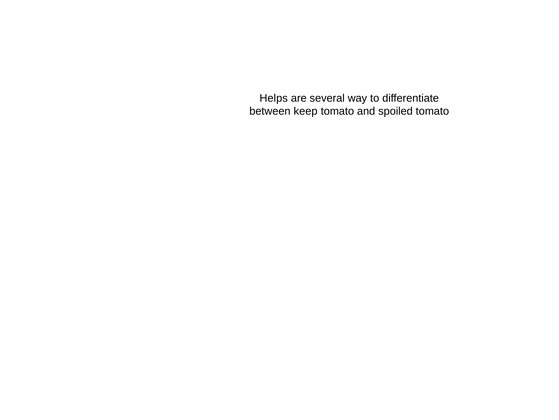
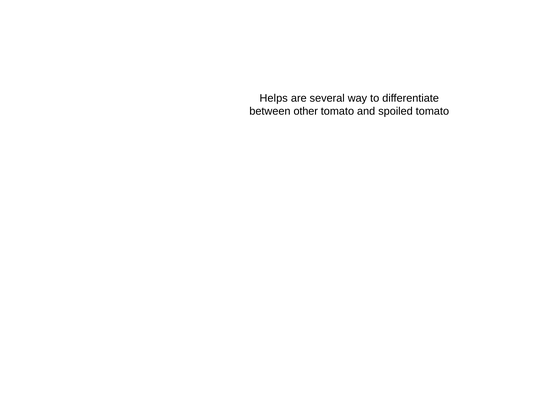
keep: keep -> other (306, 111)
